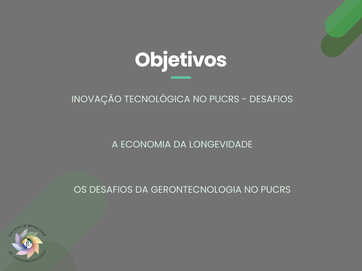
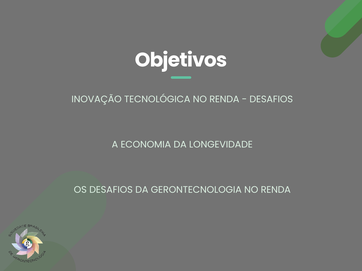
TECNOLÓGICA NO PUCRS: PUCRS -> RENDA (224, 99)
GERONTECNOLOGIA NO PUCRS: PUCRS -> RENDA (276, 190)
